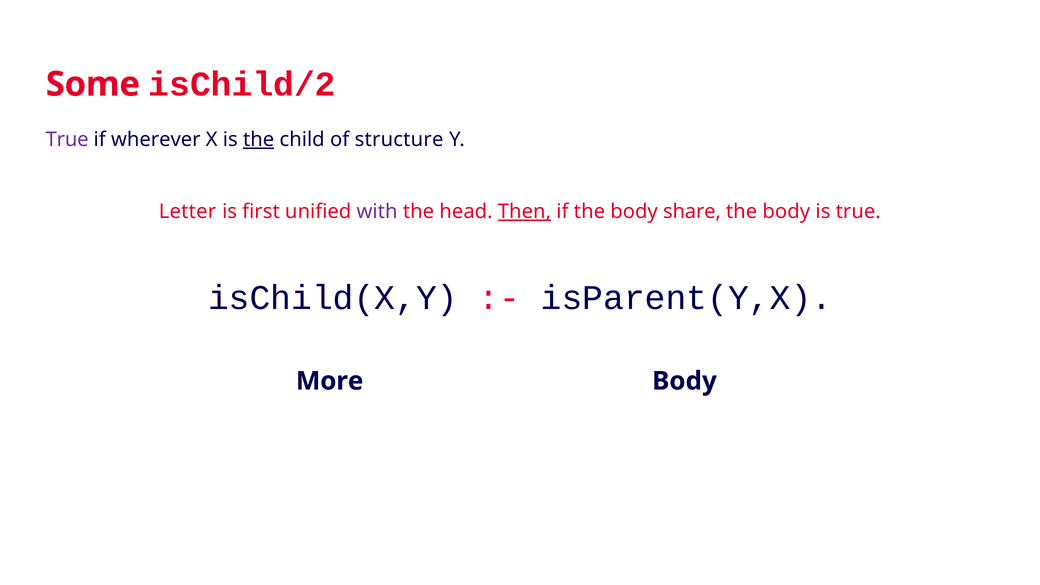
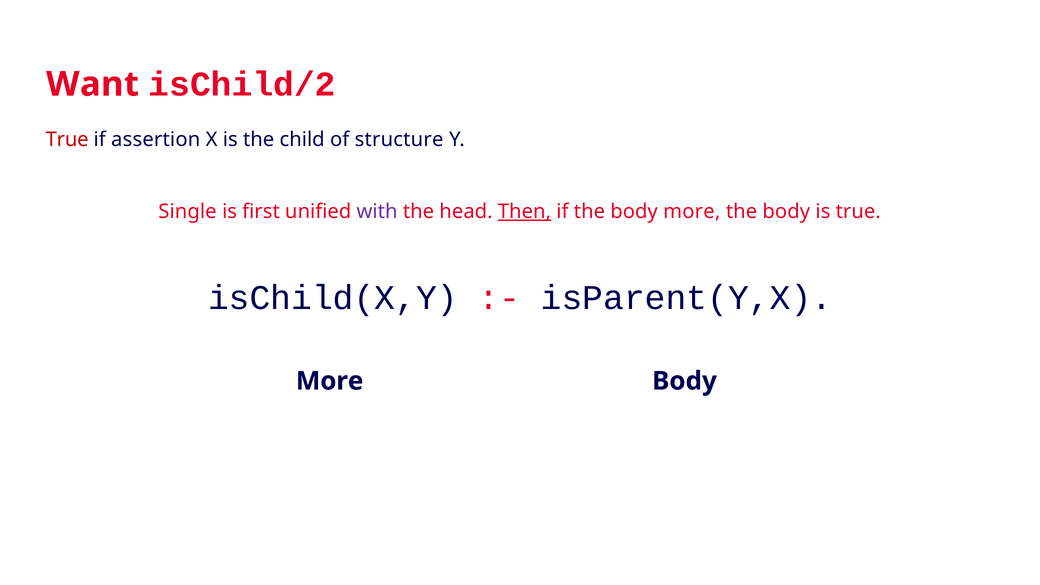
Some: Some -> Want (93, 84)
True colour: purple -> red (67, 140)
wherever: wherever -> assertion (156, 140)
the underline: present -> none (259, 140)
Letter: Letter -> Single (188, 212)
body share: share -> more (692, 212)
